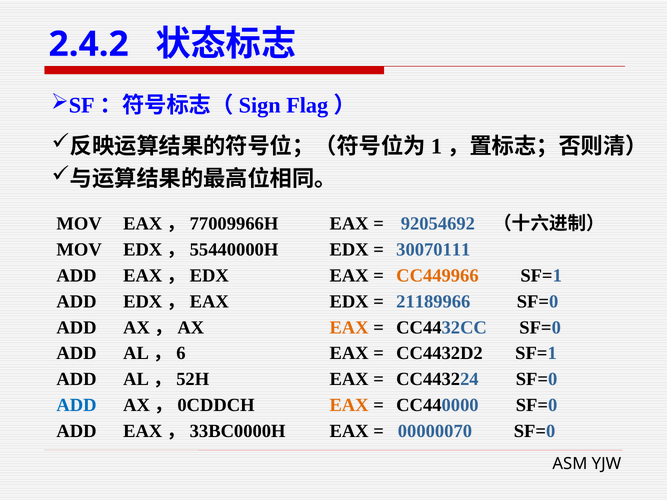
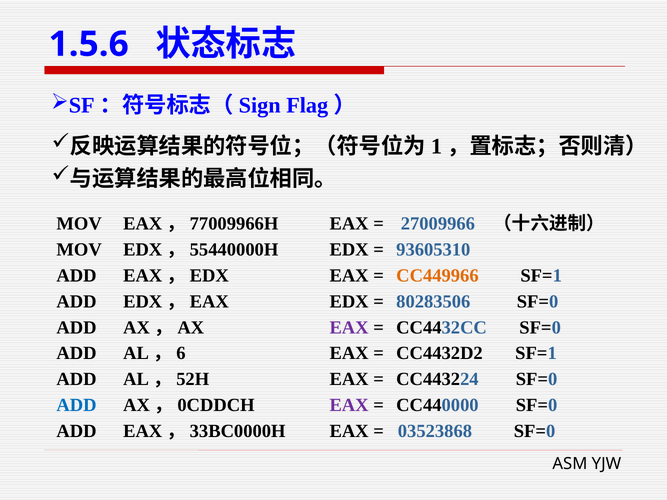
2.4.2: 2.4.2 -> 1.5.6 (89, 44)
92054692: 92054692 -> 27009966 (438, 224)
30070111: 30070111 -> 93605310 (433, 250)
21189966: 21189966 -> 80283506 (433, 302)
EAX colour: orange -> purple (349, 328)
EAX colour: orange -> purple (349, 405)
00000070: 00000070 -> 03523868 (435, 431)
